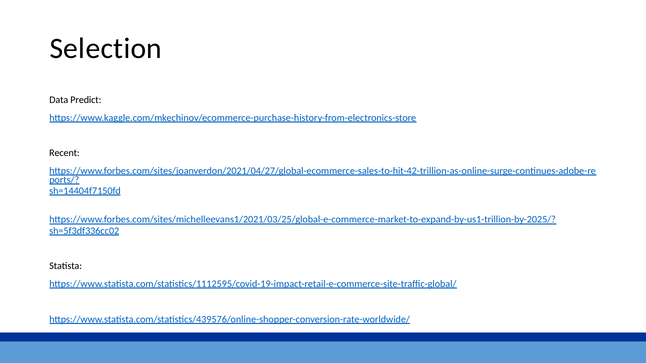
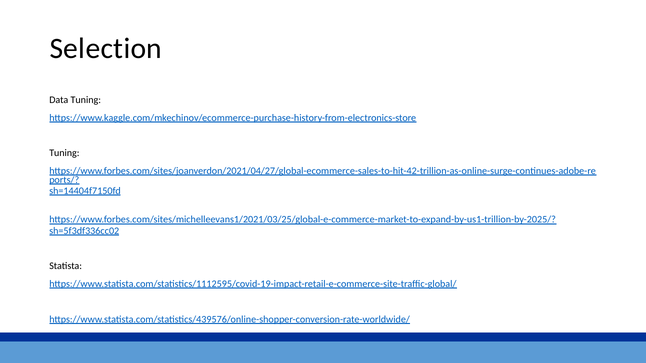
Data Predict: Predict -> Tuning (86, 100)
Recent: Recent -> Tuning (64, 153)
